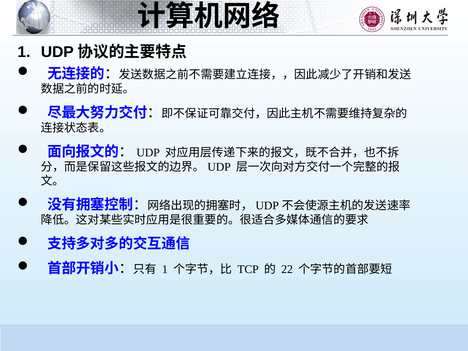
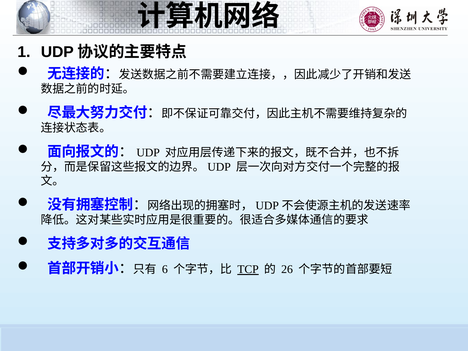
1: 1 -> 6 (165, 269)
TCP underline: none -> present (248, 269)
22: 22 -> 26 (287, 269)
